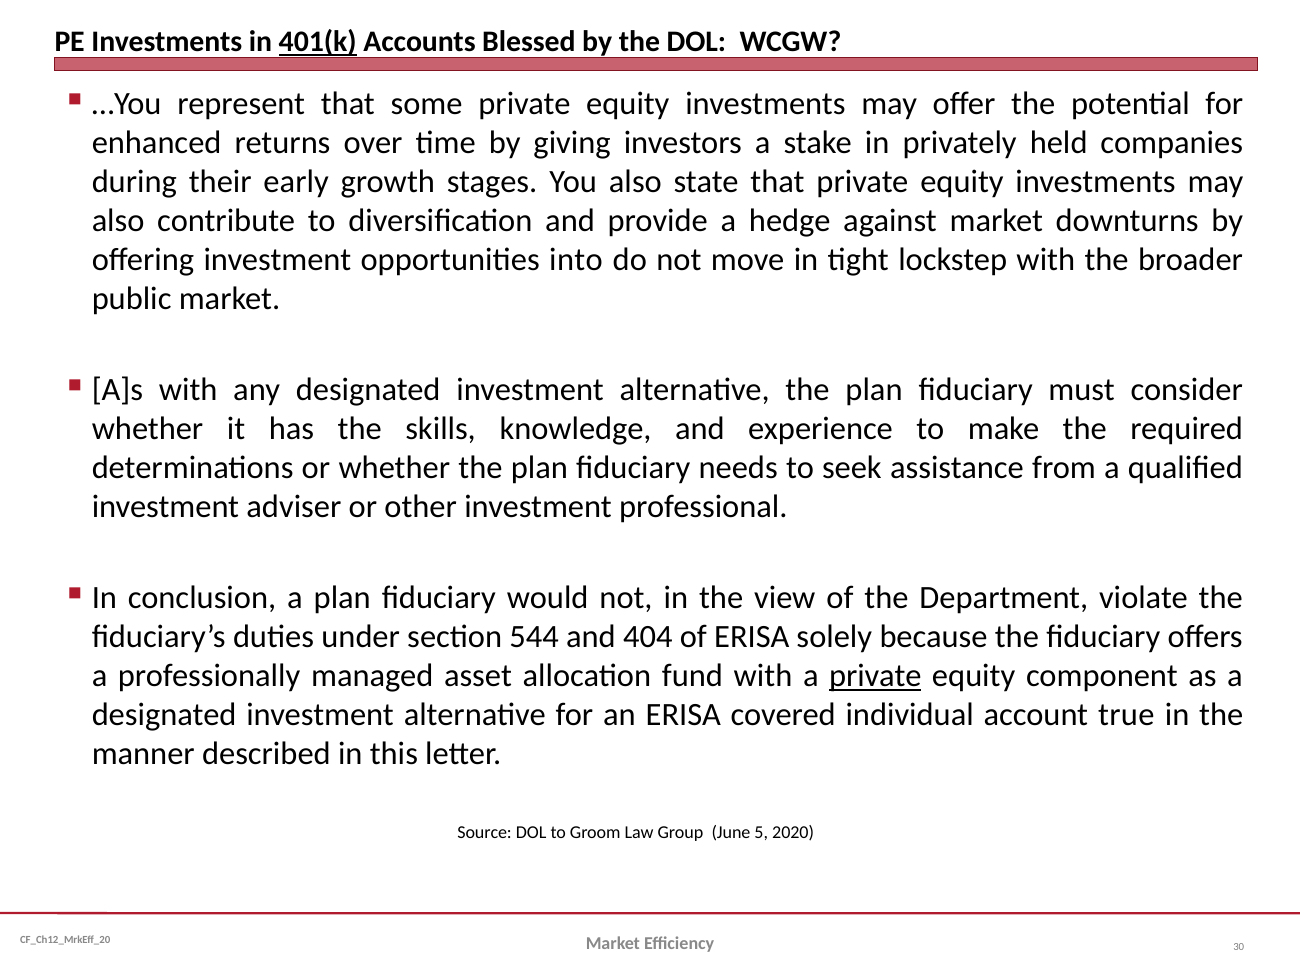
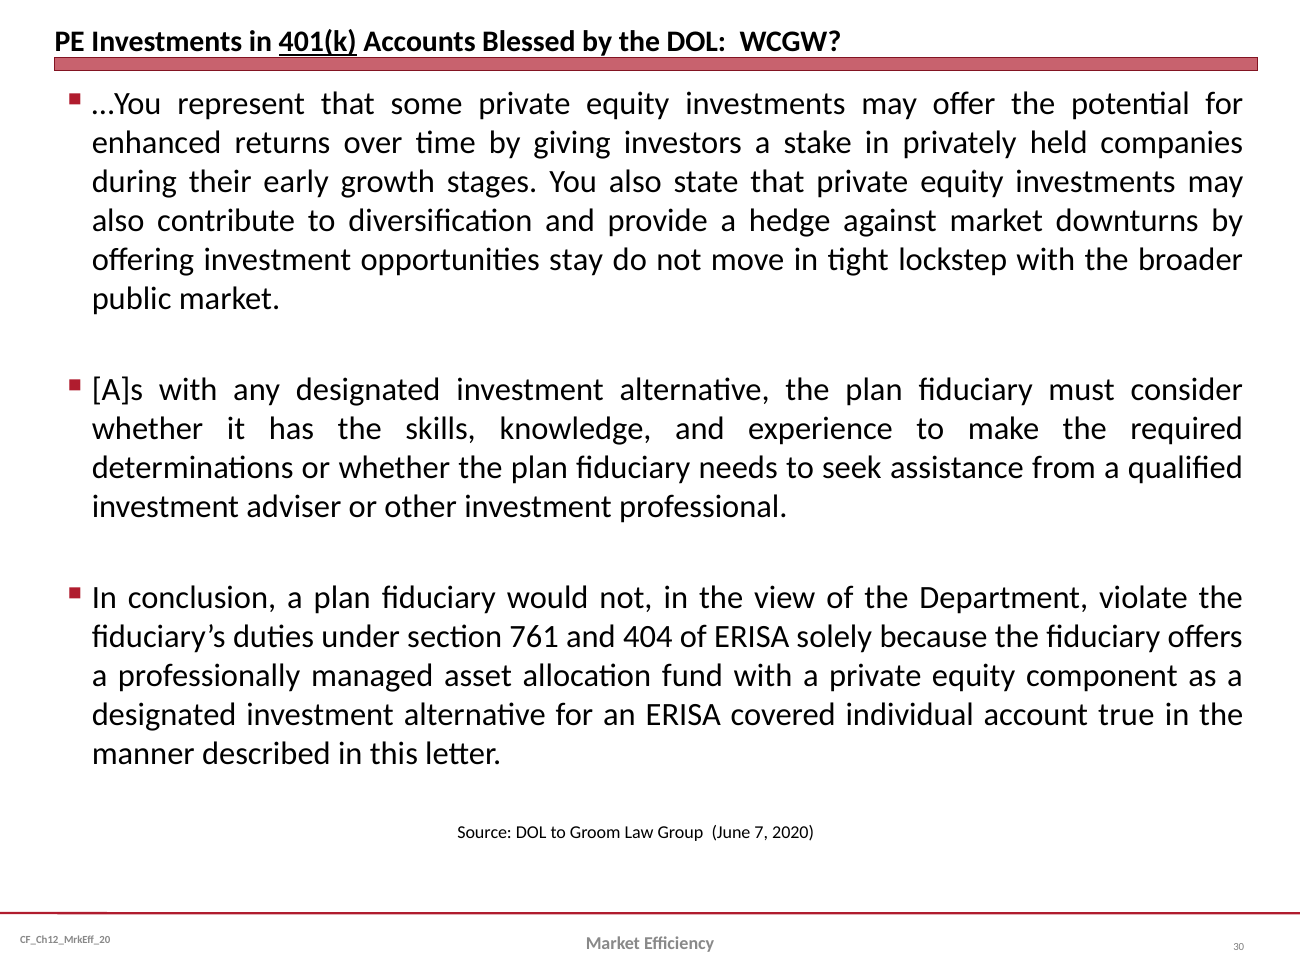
into: into -> stay (576, 260)
544: 544 -> 761 (534, 637)
private underline: present -> none (875, 676)
5: 5 -> 7 (761, 832)
